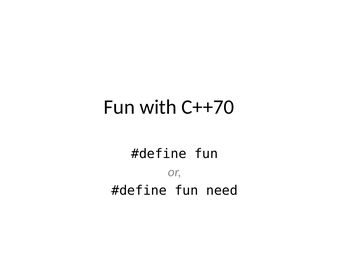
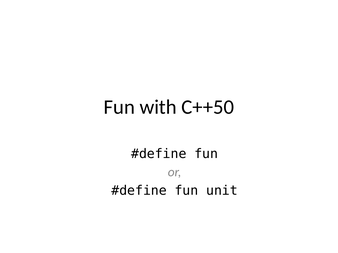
C++70: C++70 -> C++50 (208, 107)
need: need -> unit (222, 191)
